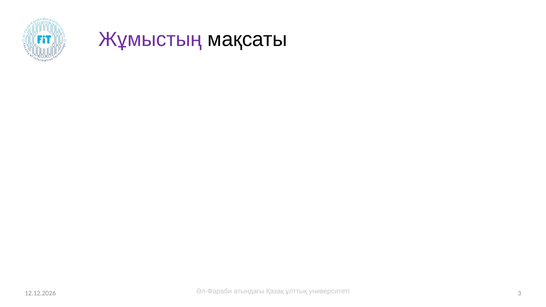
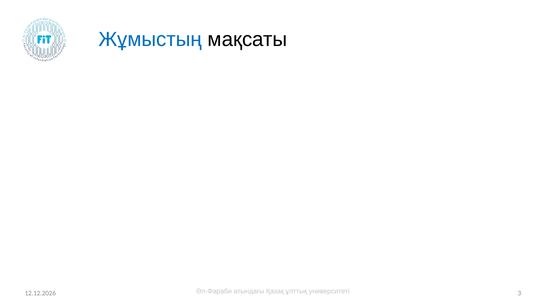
Жұмыстың colour: purple -> blue (150, 40)
